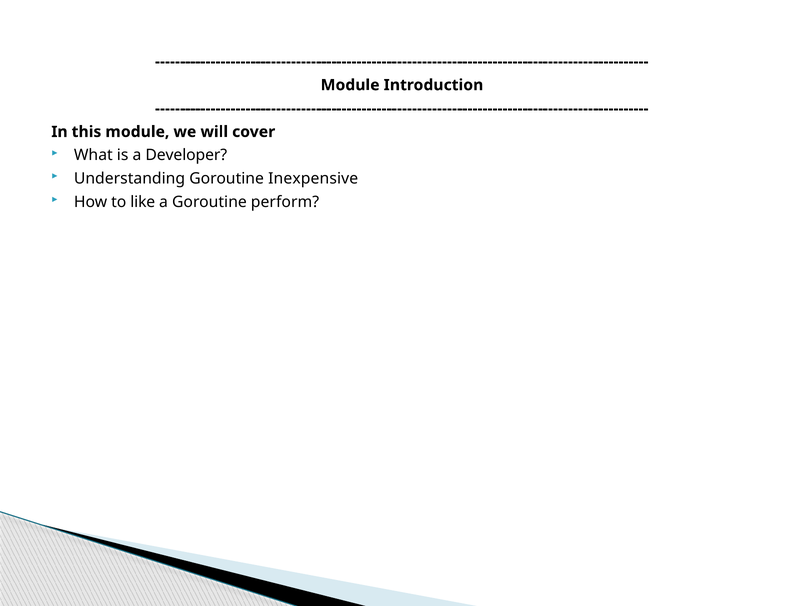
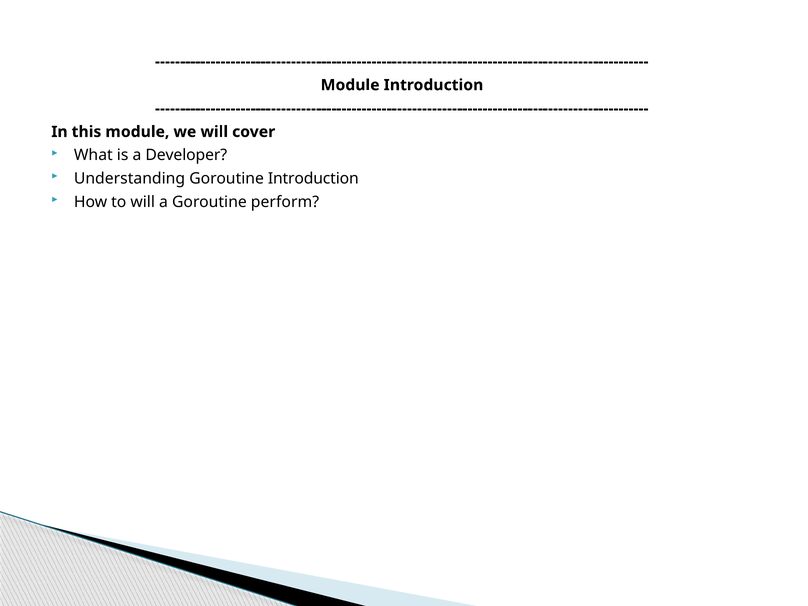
Goroutine Inexpensive: Inexpensive -> Introduction (313, 179)
to like: like -> will (143, 202)
